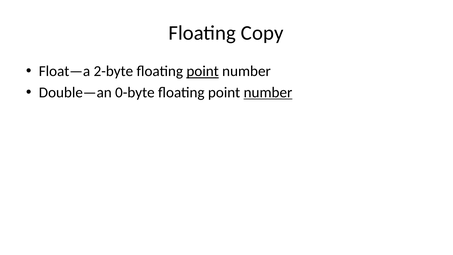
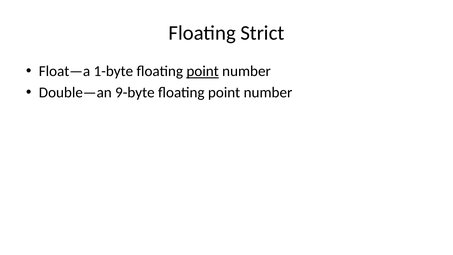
Copy: Copy -> Strict (262, 33)
2-byte: 2-byte -> 1-byte (113, 71)
0-byte: 0-byte -> 9-byte (135, 92)
number underline: present -> none (268, 92)
